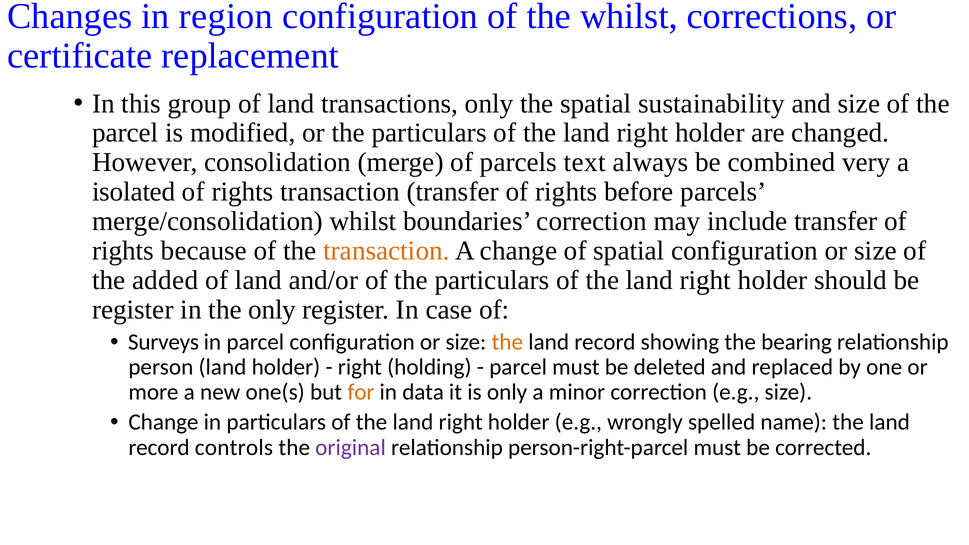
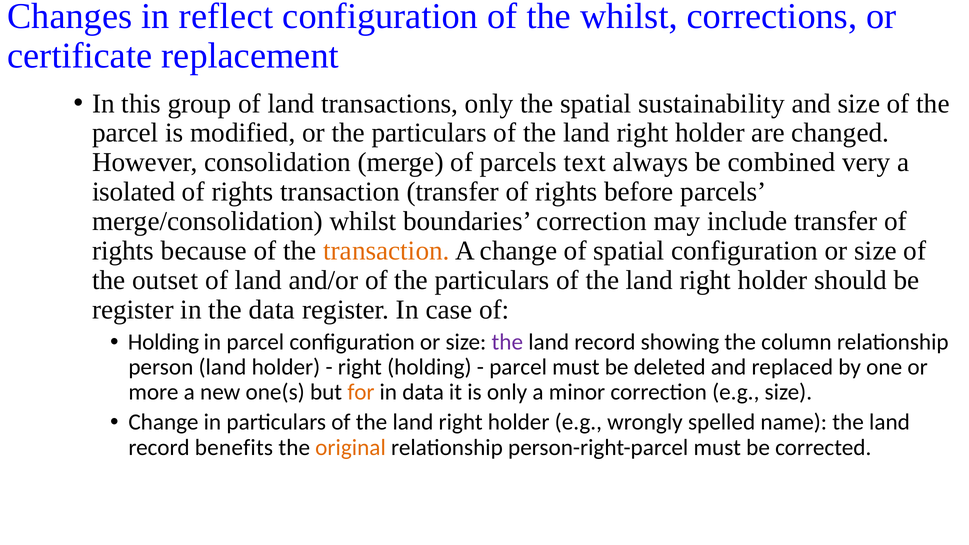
region: region -> reflect (226, 16)
added: added -> outset (165, 280)
the only: only -> data (272, 310)
Surveys: Surveys -> Holding (164, 342)
the colour: orange -> purple (507, 342)
bearing: bearing -> column (796, 342)
controls: controls -> benefits (234, 447)
original colour: purple -> orange (351, 447)
